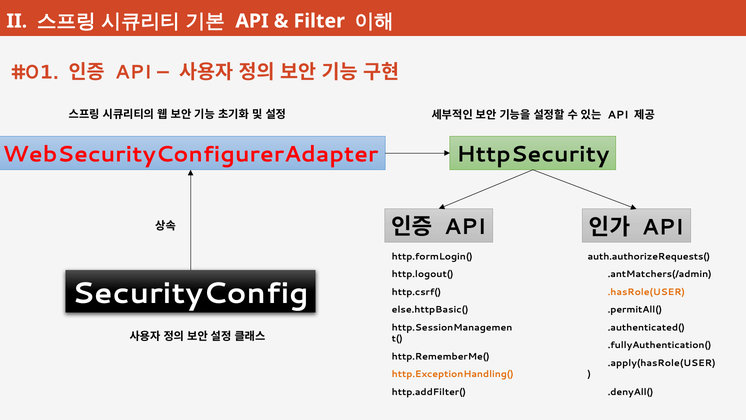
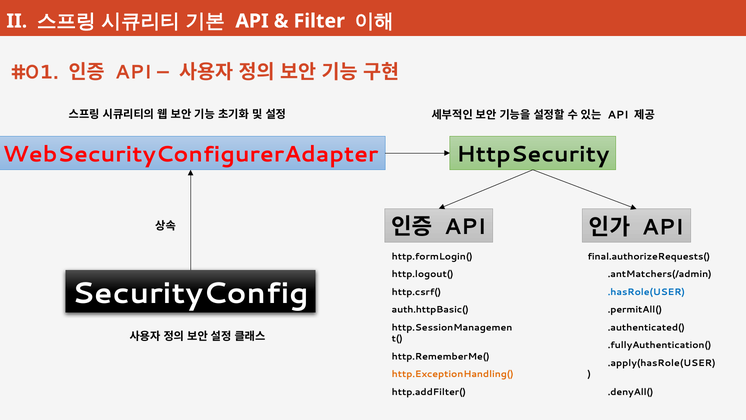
auth.authorizeRequests(: auth.authorizeRequests( -> final.authorizeRequests( (649, 256)
.hasRole(USER colour: orange -> blue (646, 292)
else.httpBasic(: else.httpBasic( -> auth.httpBasic( (430, 310)
